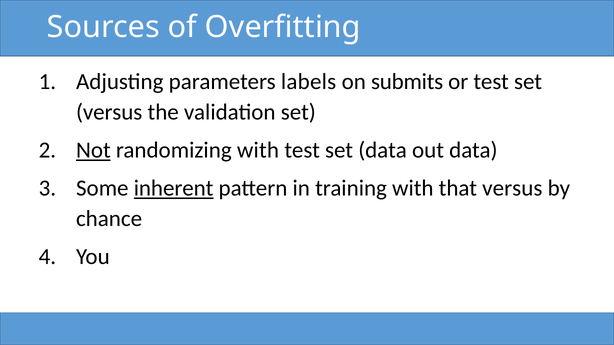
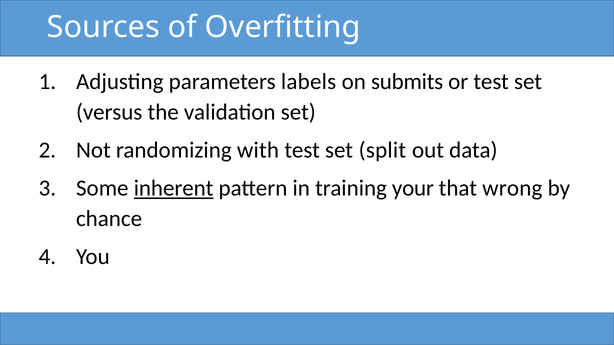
Not underline: present -> none (93, 150)
set data: data -> split (382, 150)
training with: with -> your (413, 188)
that versus: versus -> wrong (512, 188)
